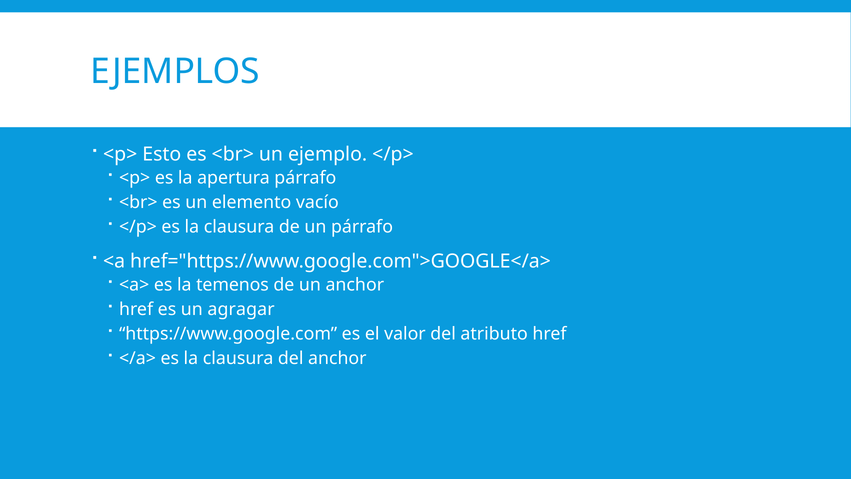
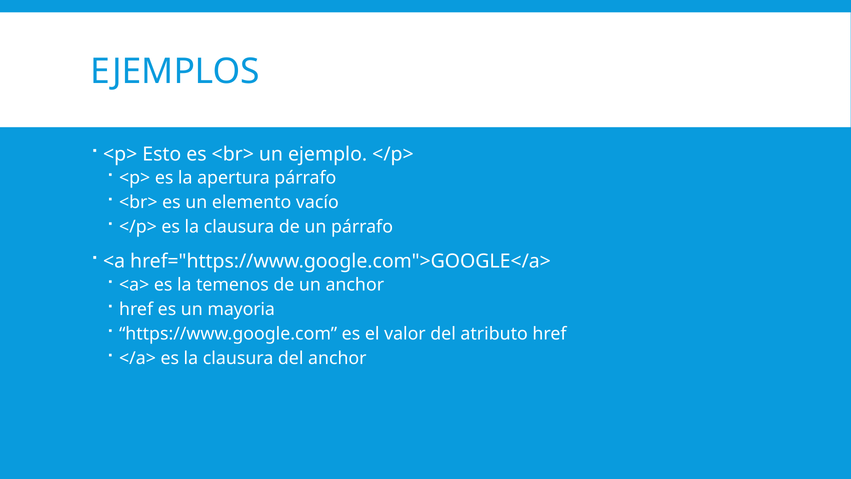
agragar: agragar -> mayoria (241, 309)
